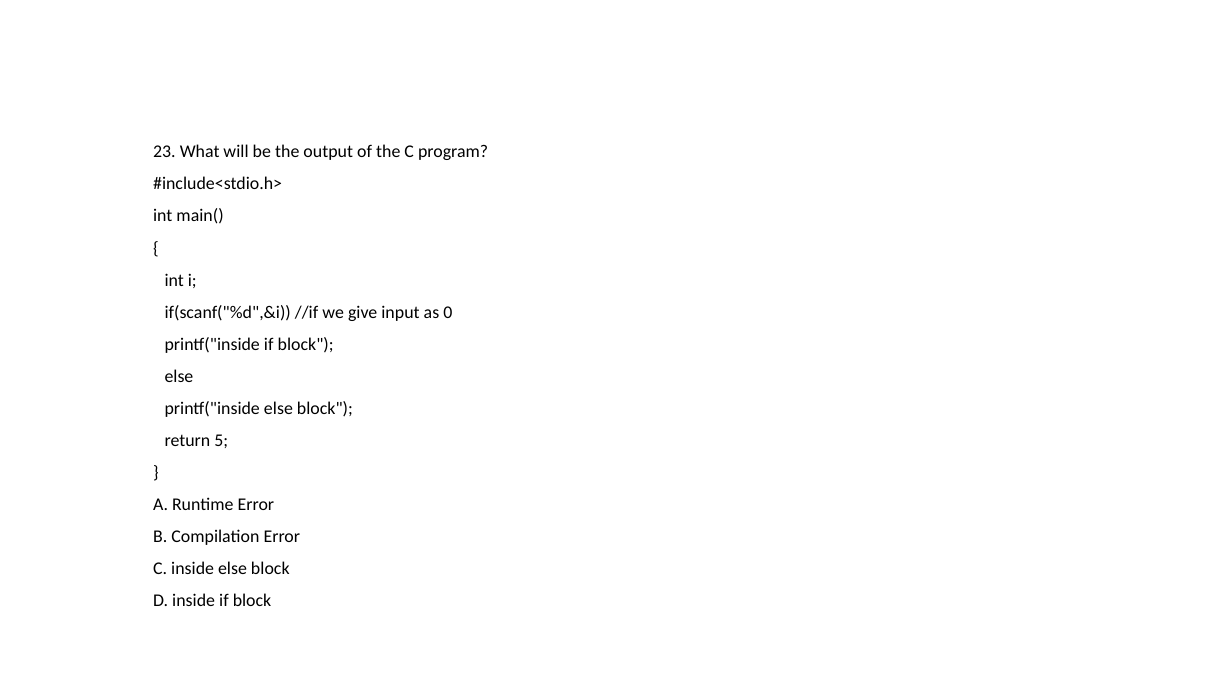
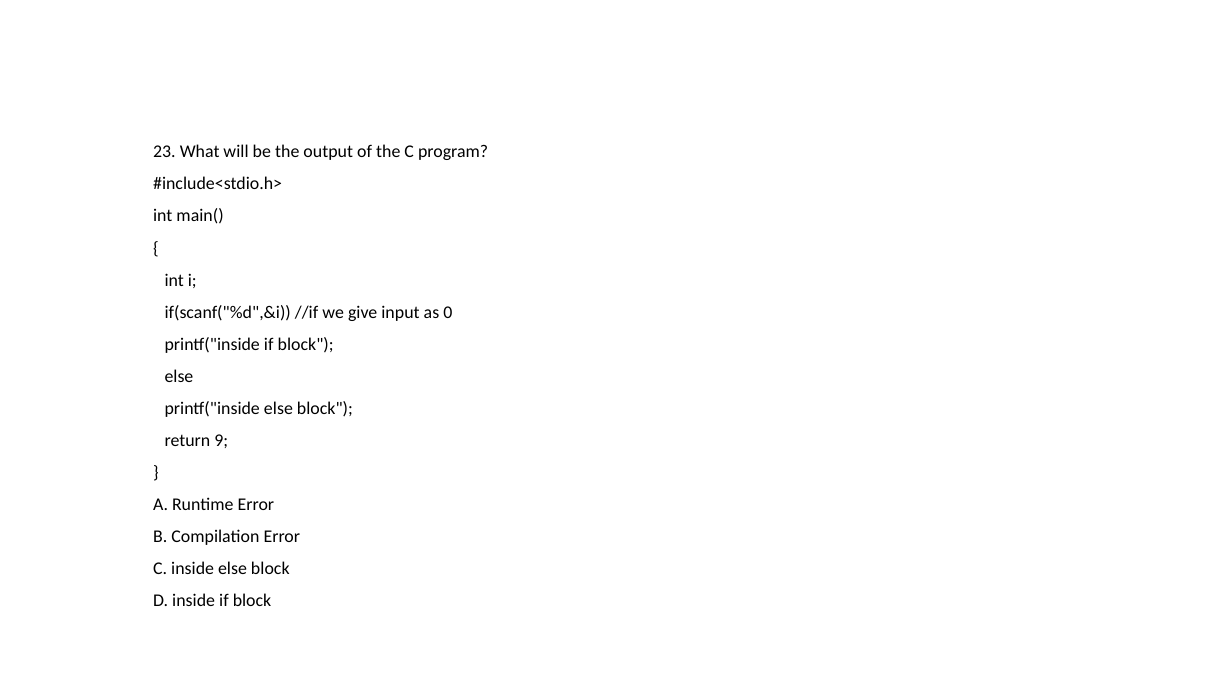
5: 5 -> 9 (221, 441)
